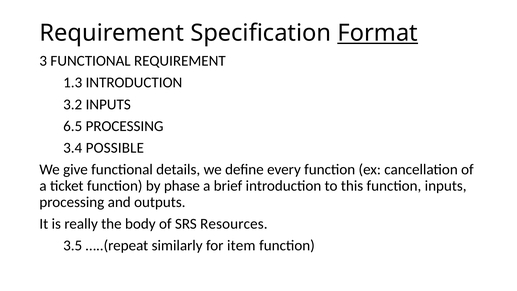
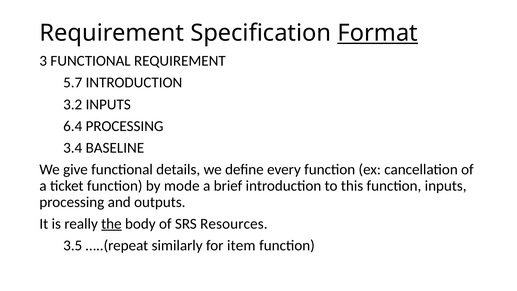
1.3: 1.3 -> 5.7 (73, 83)
6.5: 6.5 -> 6.4 (73, 126)
POSSIBLE: POSSIBLE -> BASELINE (115, 148)
phase: phase -> mode (182, 186)
the underline: none -> present (111, 224)
